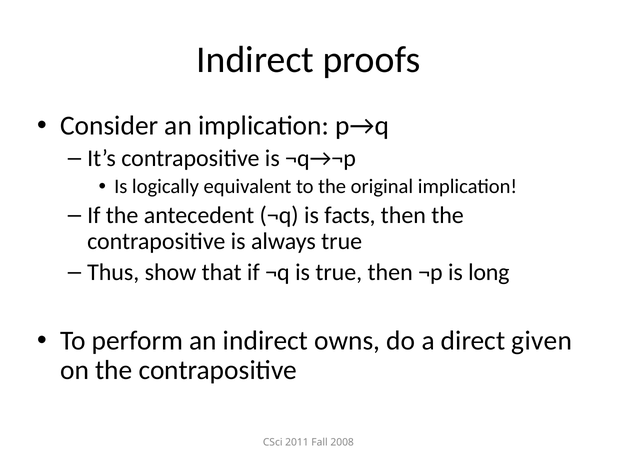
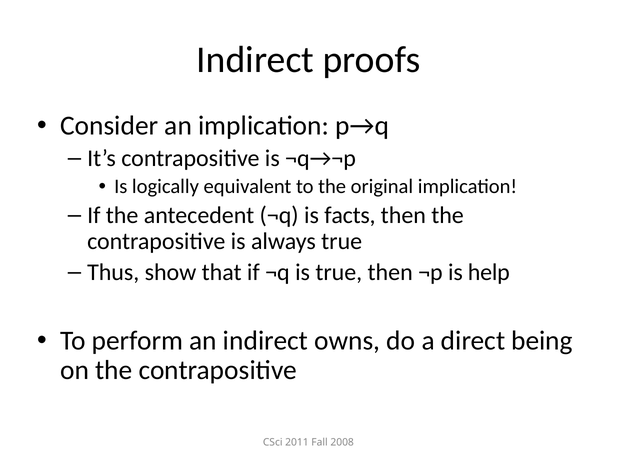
long: long -> help (489, 272)
given: given -> being (542, 340)
